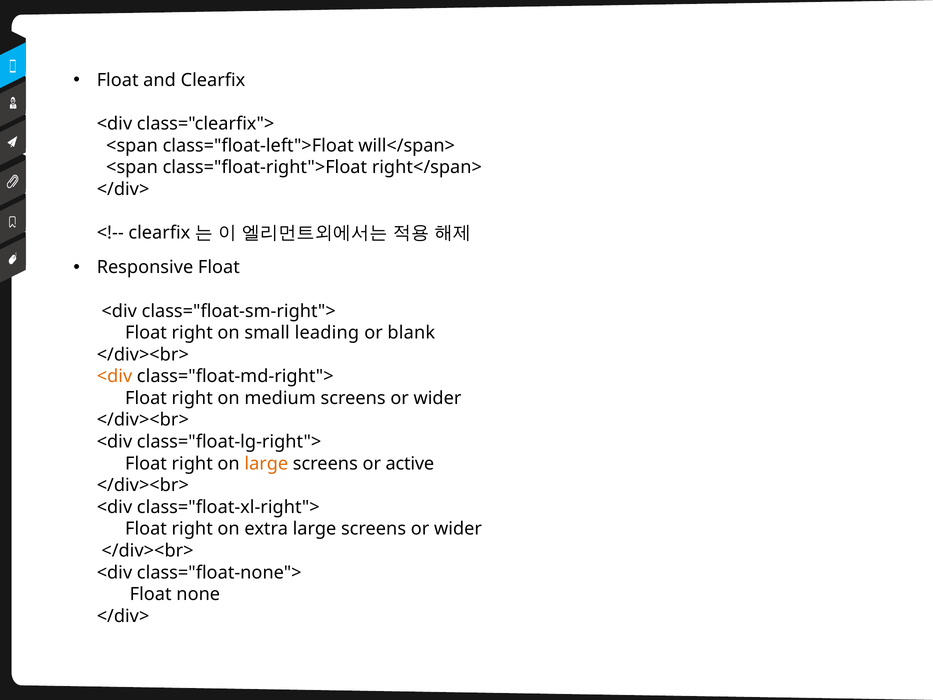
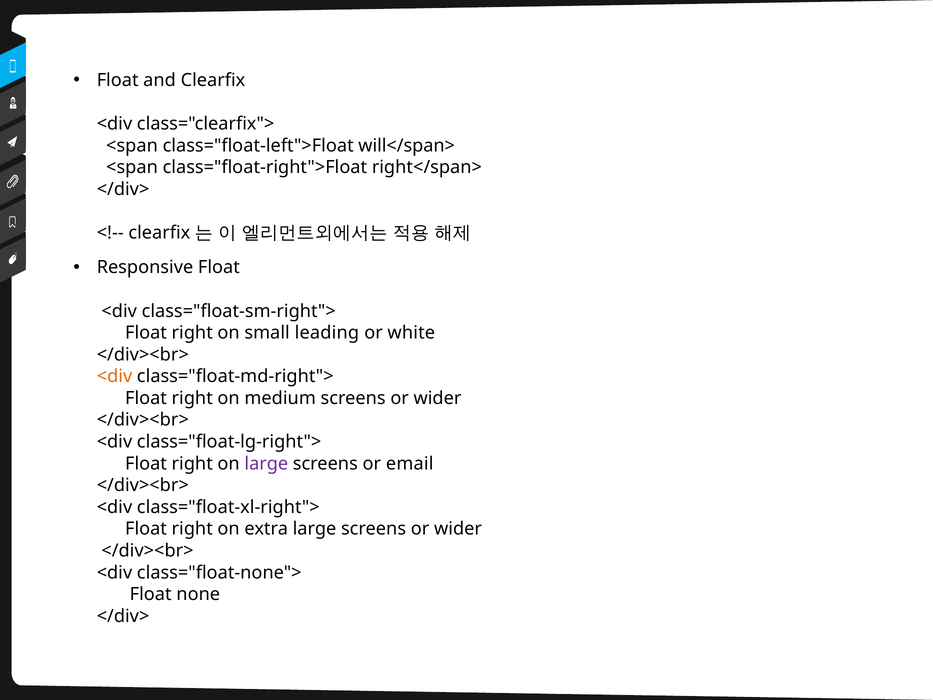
blank: blank -> white (411, 333)
large colour: orange -> purple (266, 463)
active: active -> email (410, 463)
